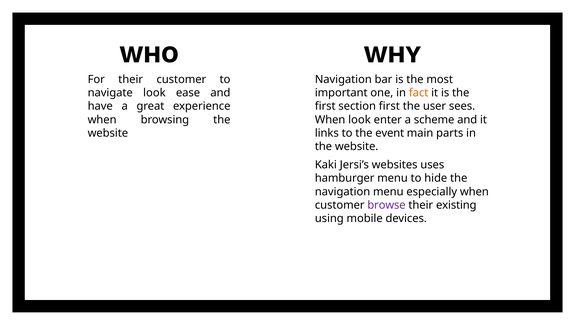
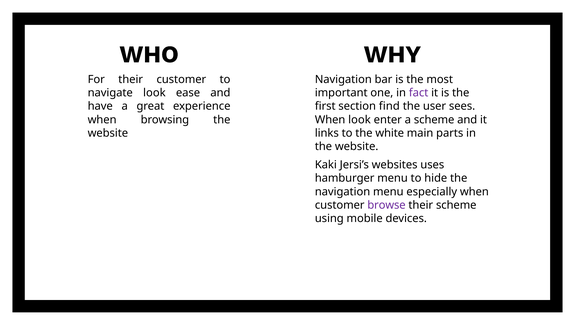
fact colour: orange -> purple (419, 93)
section first: first -> find (389, 106)
event: event -> white (390, 133)
their existing: existing -> scheme (456, 205)
